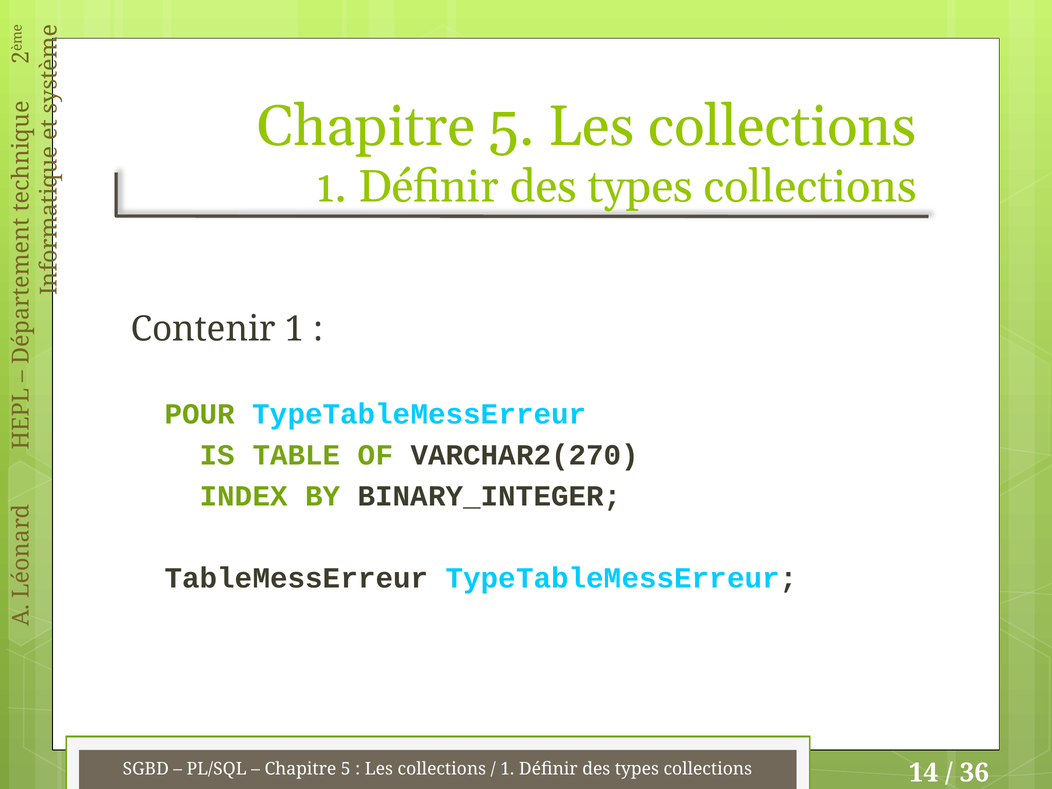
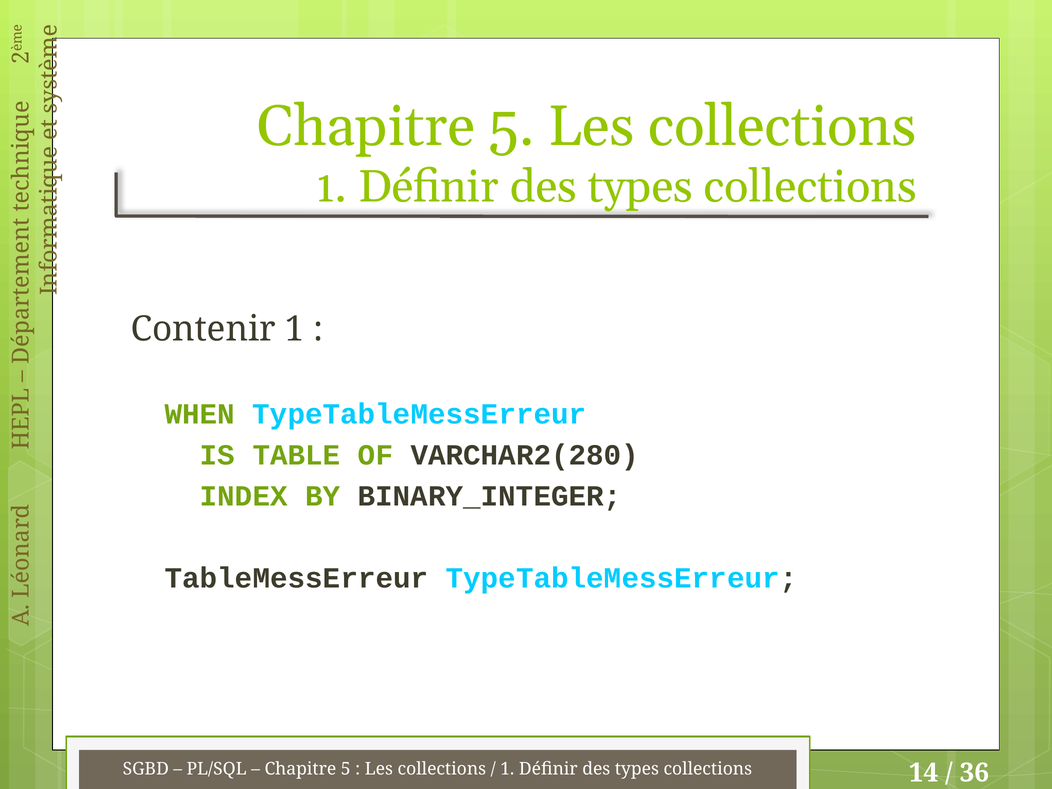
POUR: POUR -> WHEN (200, 414)
VARCHAR2(270: VARCHAR2(270 -> VARCHAR2(280 (525, 455)
